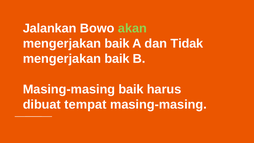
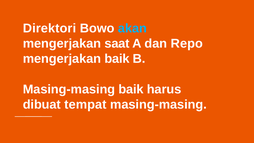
Jalankan: Jalankan -> Direktori (50, 28)
akan colour: light green -> light blue (132, 28)
baik: baik -> saat (117, 43)
Tidak: Tidak -> Repo (187, 43)
